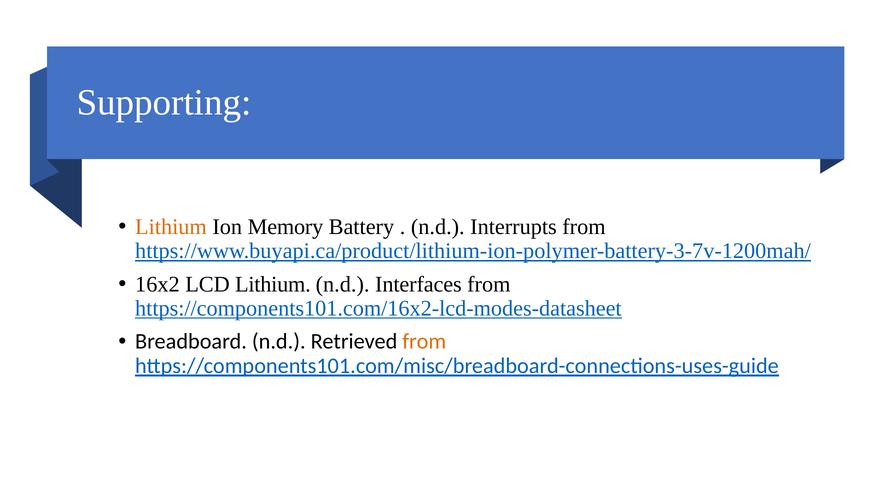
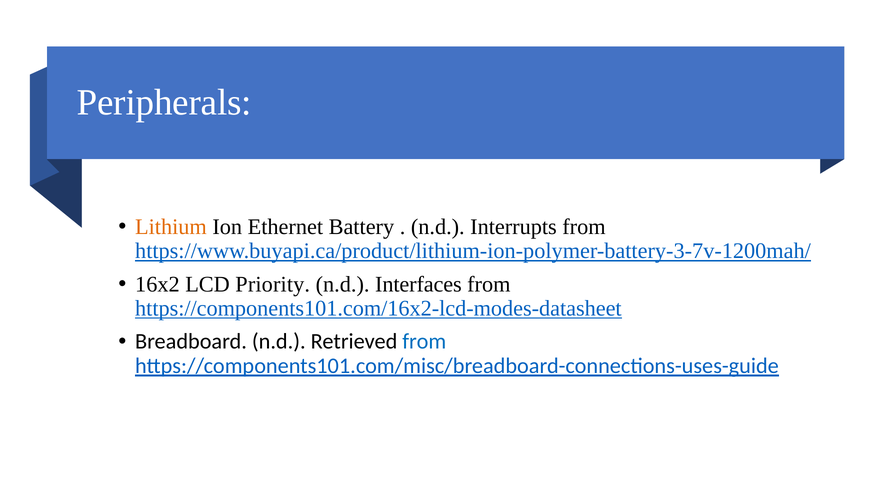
Supporting: Supporting -> Peripherals (164, 103)
Memory: Memory -> Ethernet (285, 227)
LCD Lithium: Lithium -> Priority (273, 284)
from colour: orange -> blue (424, 342)
